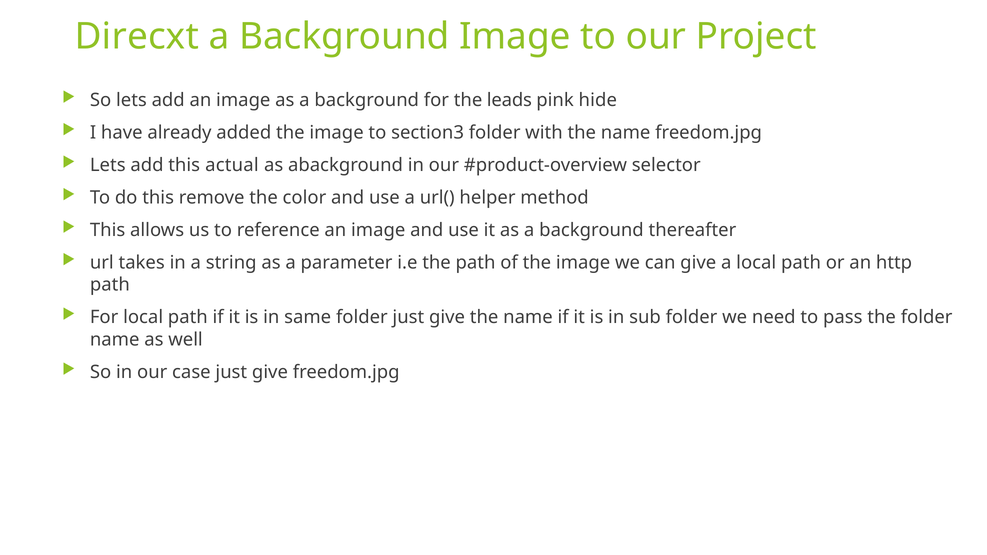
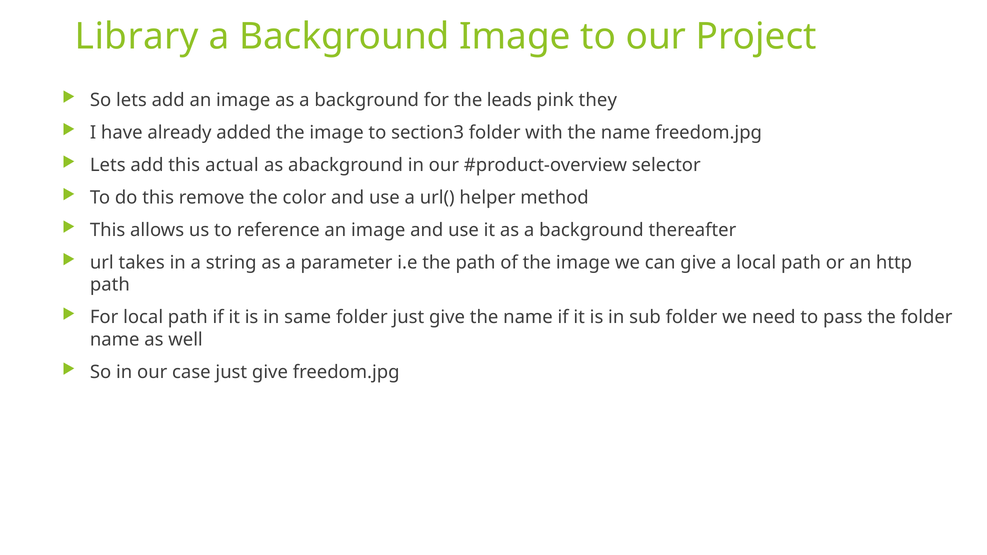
Direcxt: Direcxt -> Library (137, 37)
hide: hide -> they (598, 100)
